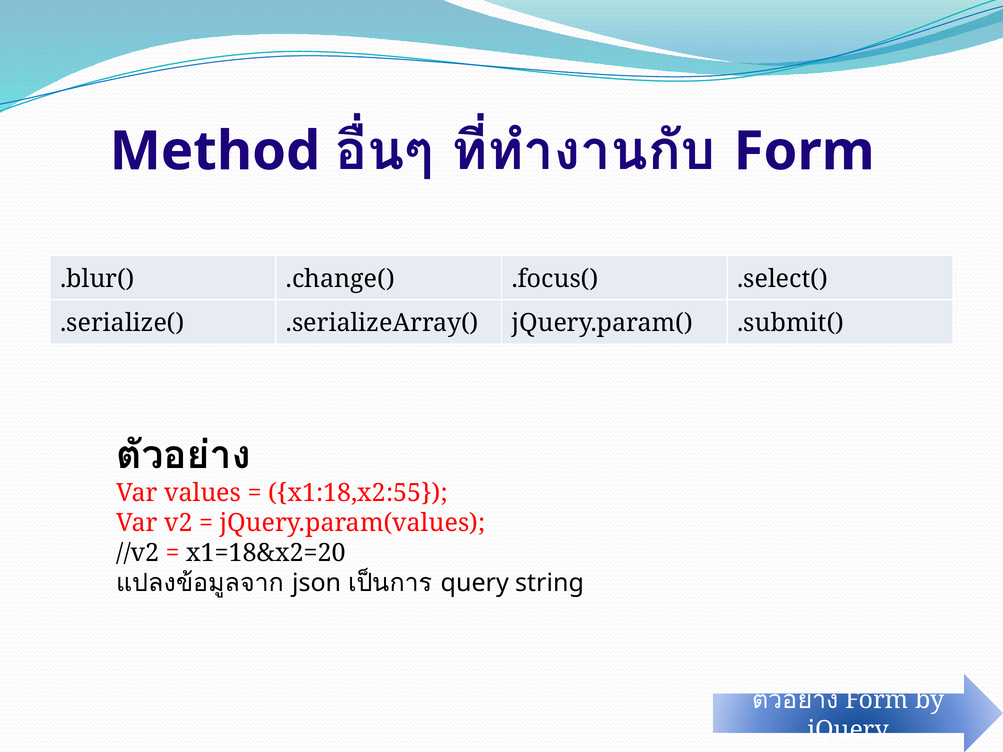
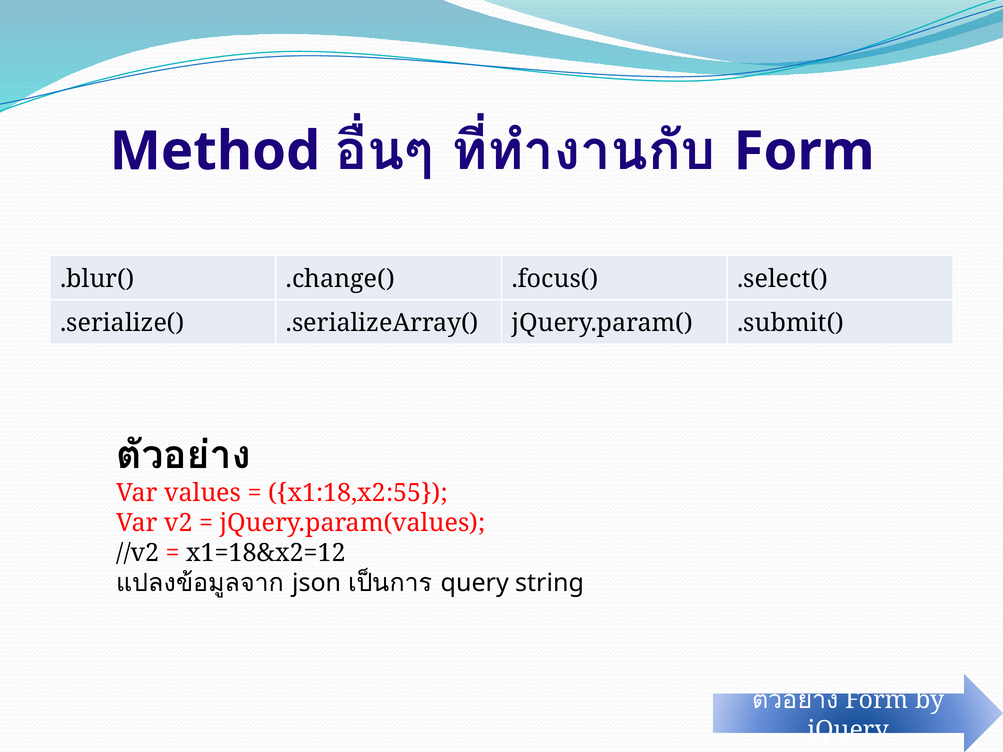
x1=18&x2=20: x1=18&x2=20 -> x1=18&x2=12 (266, 553)
